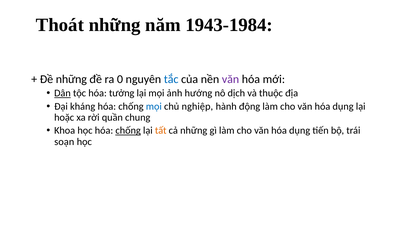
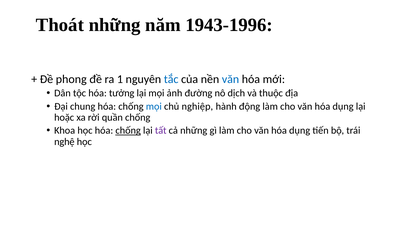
1943-1984: 1943-1984 -> 1943-1996 (229, 25)
Đề những: những -> phong (71, 79)
0: 0 -> 1 (120, 79)
văn colour: purple -> blue (231, 79)
Dân underline: present -> none (62, 93)
hướng: hướng -> đường (198, 93)
kháng: kháng -> chung (83, 106)
quần chung: chung -> chống (138, 117)
tất colour: orange -> purple (161, 131)
soạn: soạn -> nghệ (64, 142)
